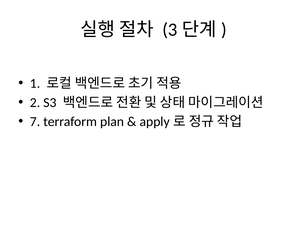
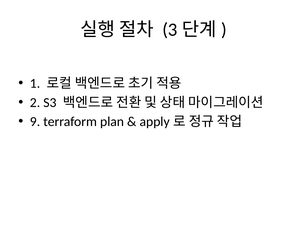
7: 7 -> 9 (35, 122)
